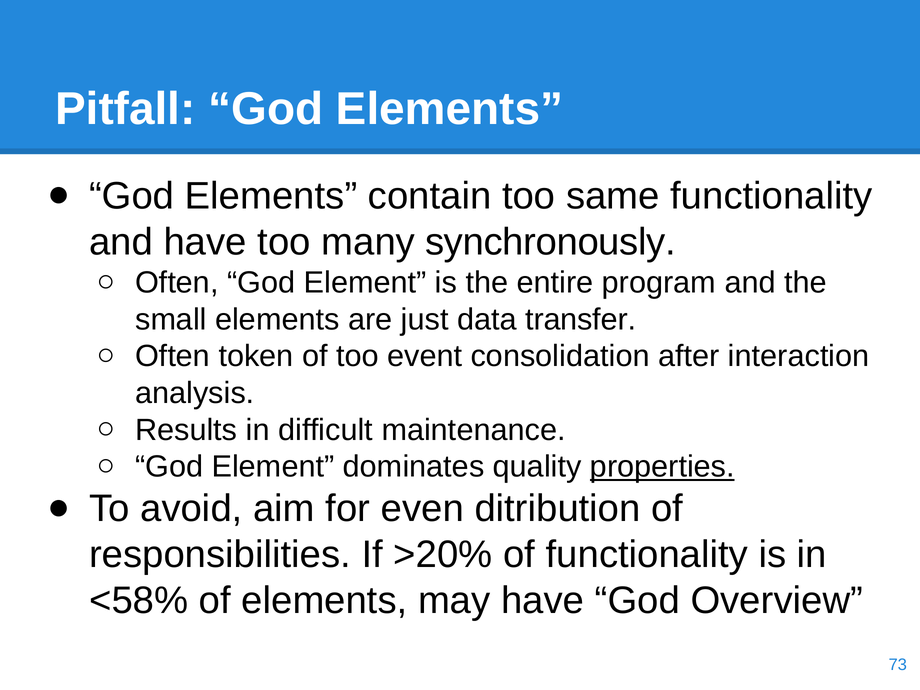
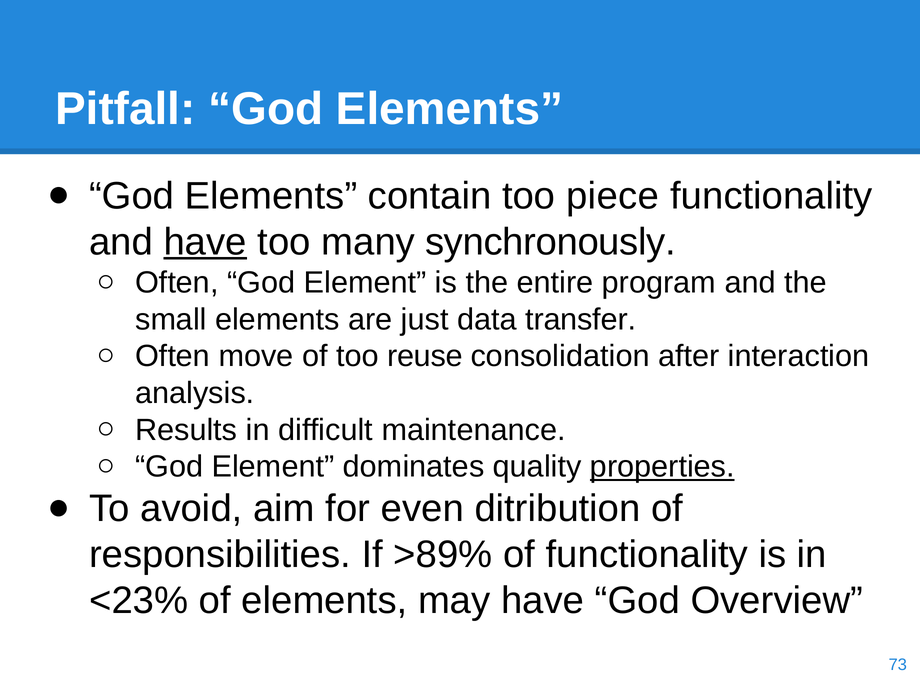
same: same -> piece (613, 196)
have underline: none -> present (205, 242)
token: token -> move (256, 356)
event: event -> reuse (425, 356)
>20%: >20% -> >89% (443, 555)
<58%: <58% -> <23% (139, 601)
